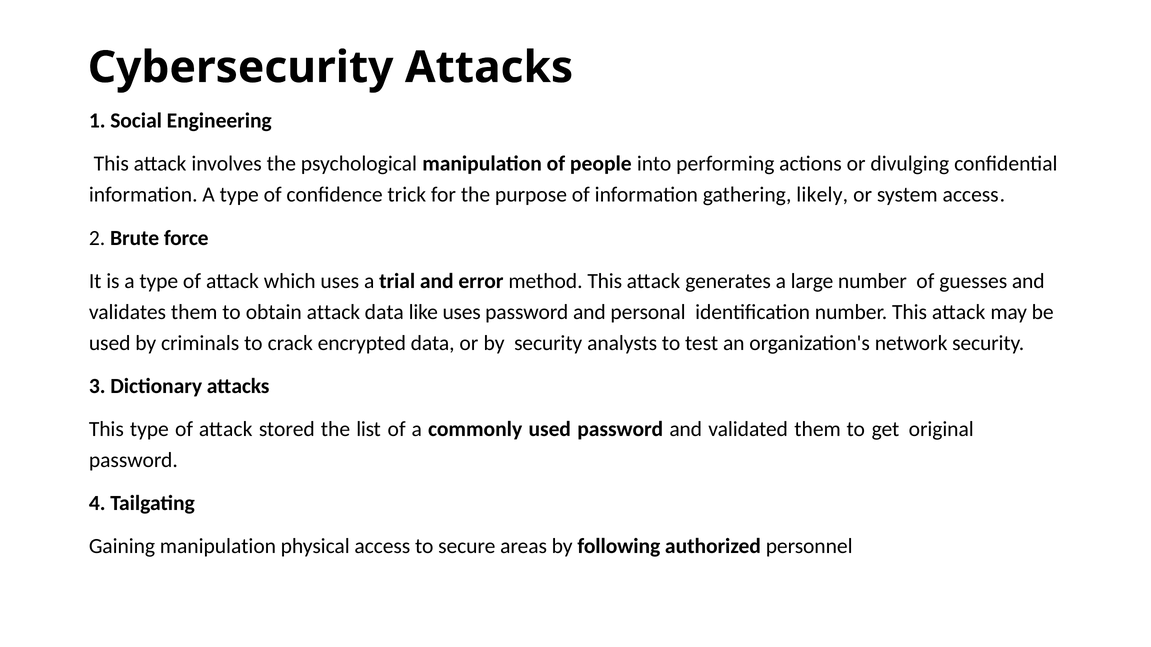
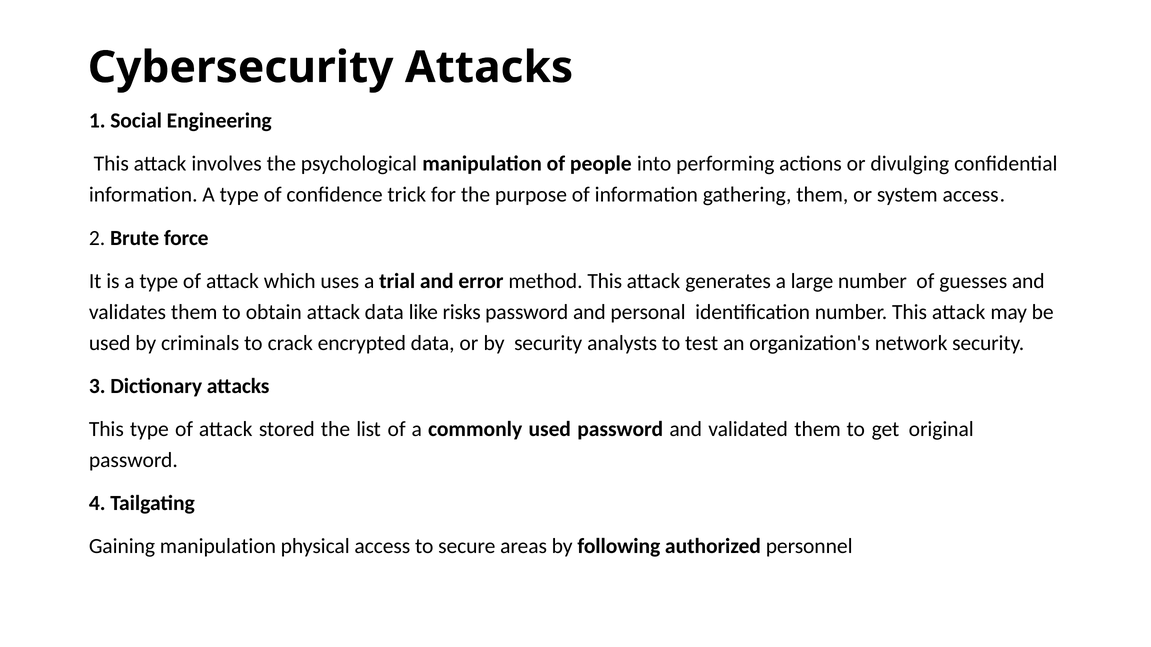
gathering likely: likely -> them (822, 195)
like uses: uses -> risks (462, 312)
